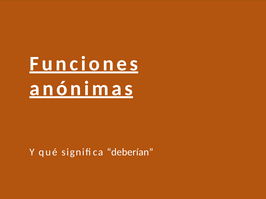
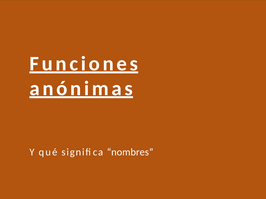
deberían: deberían -> nombres (130, 153)
